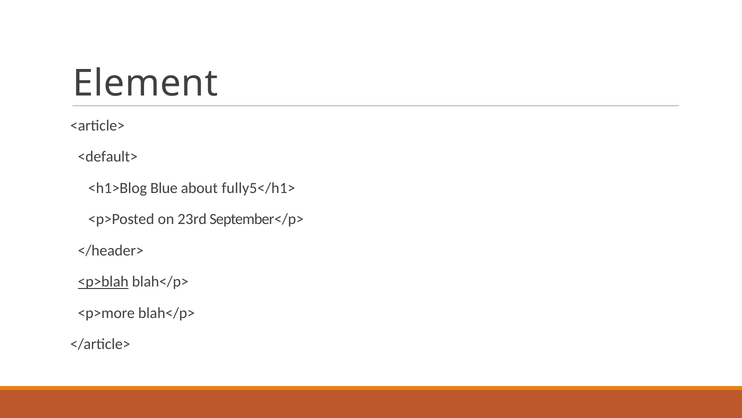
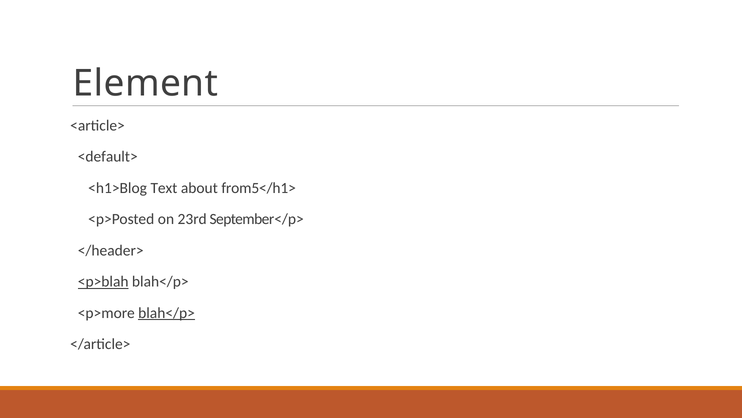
Blue: Blue -> Text (164, 188)
fully5</h1>: fully5</h1> -> from5</h1> (259, 188)
blah</p> underline: none -> present (167, 312)
